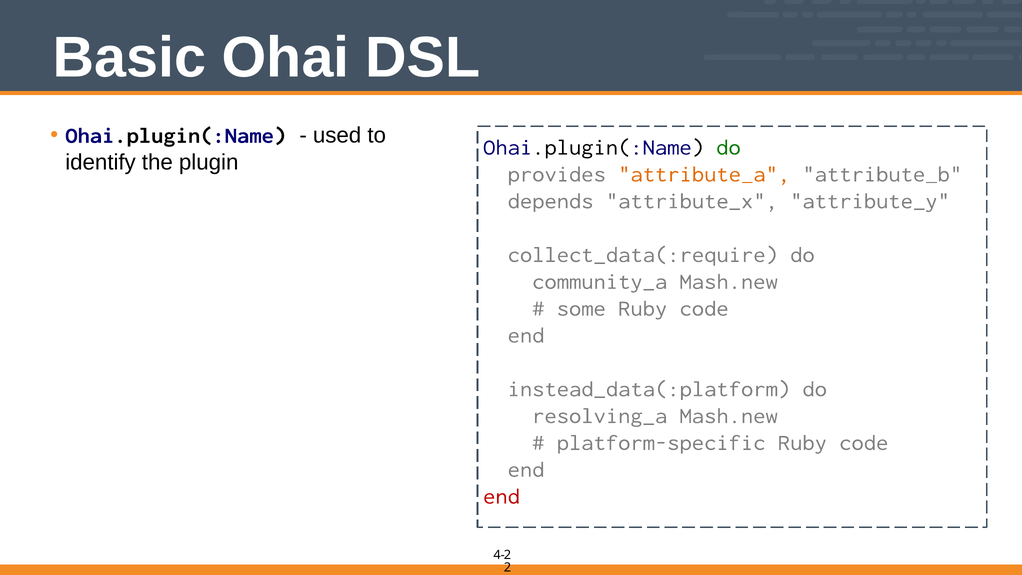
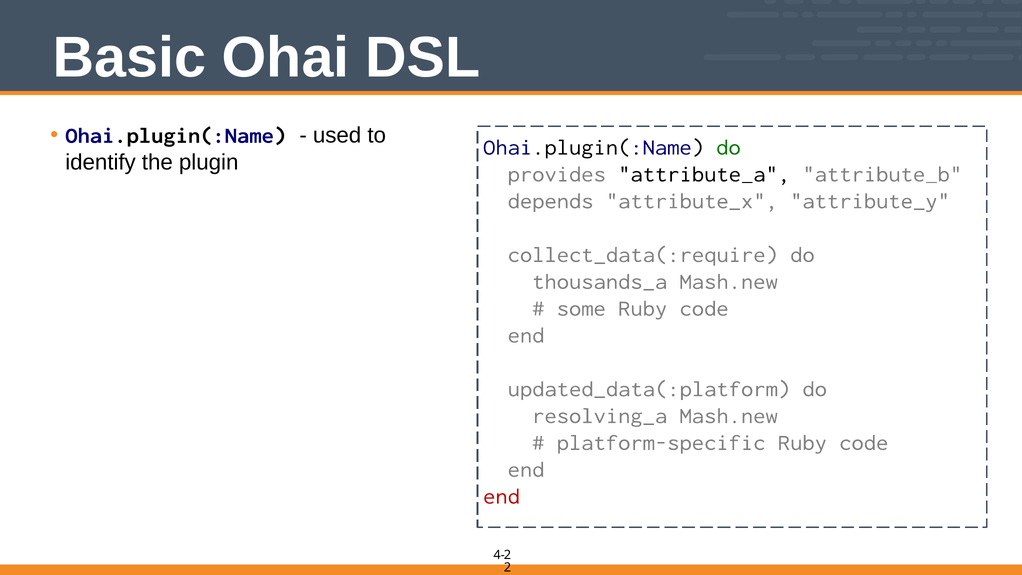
attribute_a colour: orange -> black (704, 174)
community_a: community_a -> thousands_a (600, 281)
instead_data(:platform: instead_data(:platform -> updated_data(:platform (649, 389)
